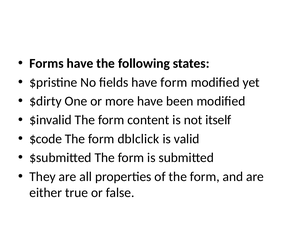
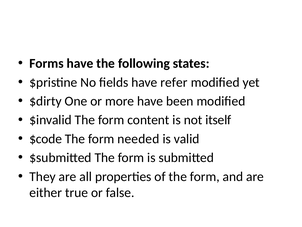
have form: form -> refer (174, 82)
dblclick: dblclick -> needed (138, 139)
